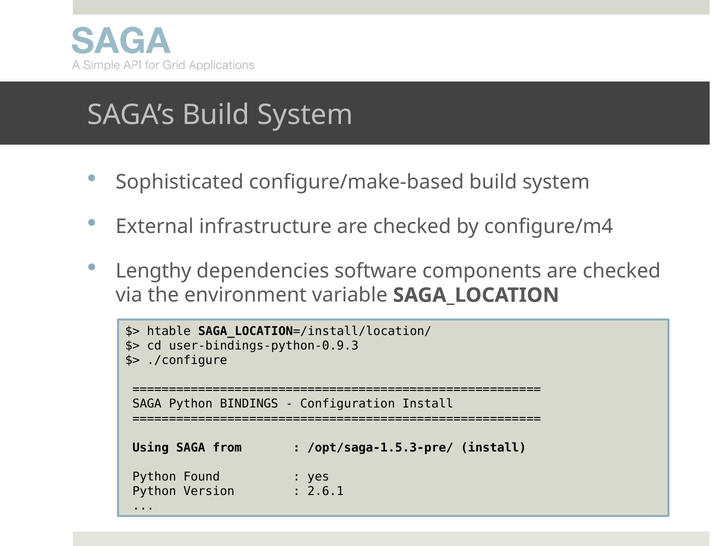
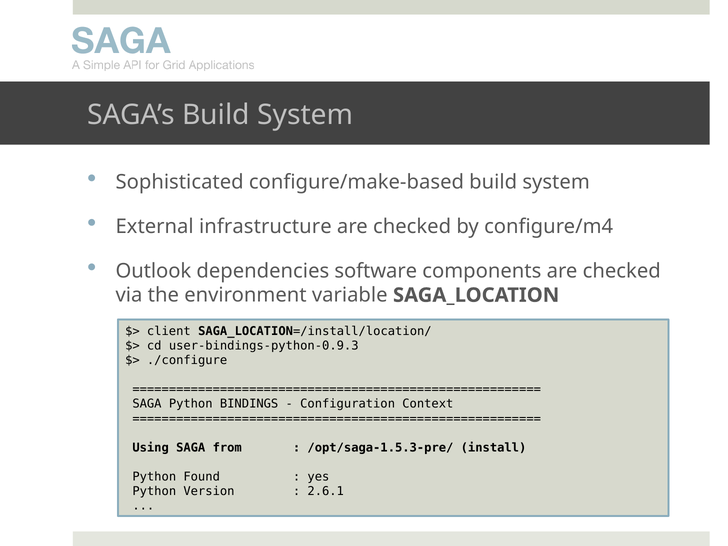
Lengthy: Lengthy -> Outlook (153, 271)
htable: htable -> client (169, 331)
Configuration Install: Install -> Context (428, 404)
